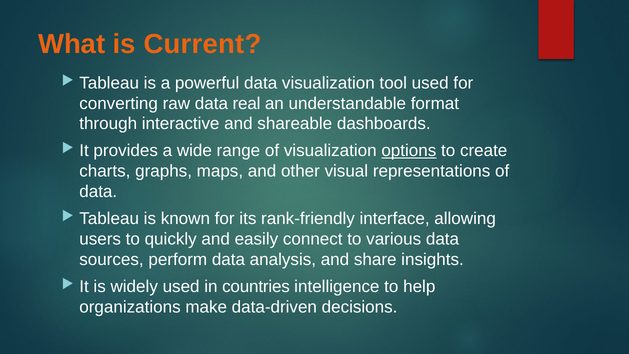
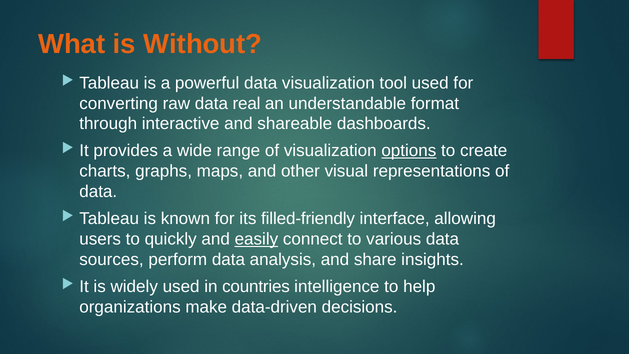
Current: Current -> Without (203, 44)
rank-friendly: rank-friendly -> filled-friendly (308, 219)
easily underline: none -> present (256, 239)
